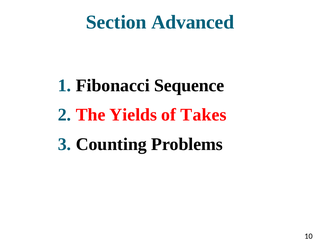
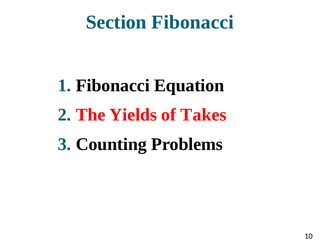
Section Advanced: Advanced -> Fibonacci (193, 22)
Sequence: Sequence -> Equation (189, 85)
